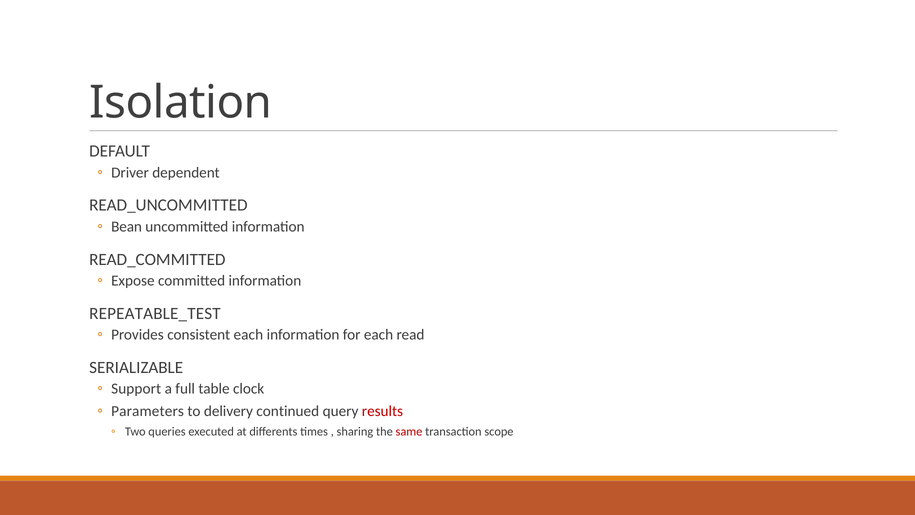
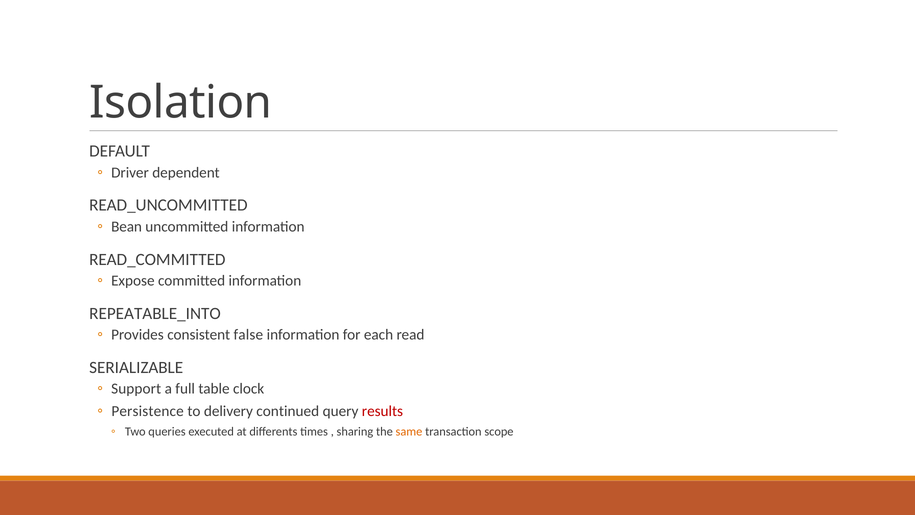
REPEATABLE_TEST: REPEATABLE_TEST -> REPEATABLE_INTO (155, 313)
consistent each: each -> false (248, 335)
Parameters: Parameters -> Persistence (148, 411)
same colour: red -> orange (409, 432)
